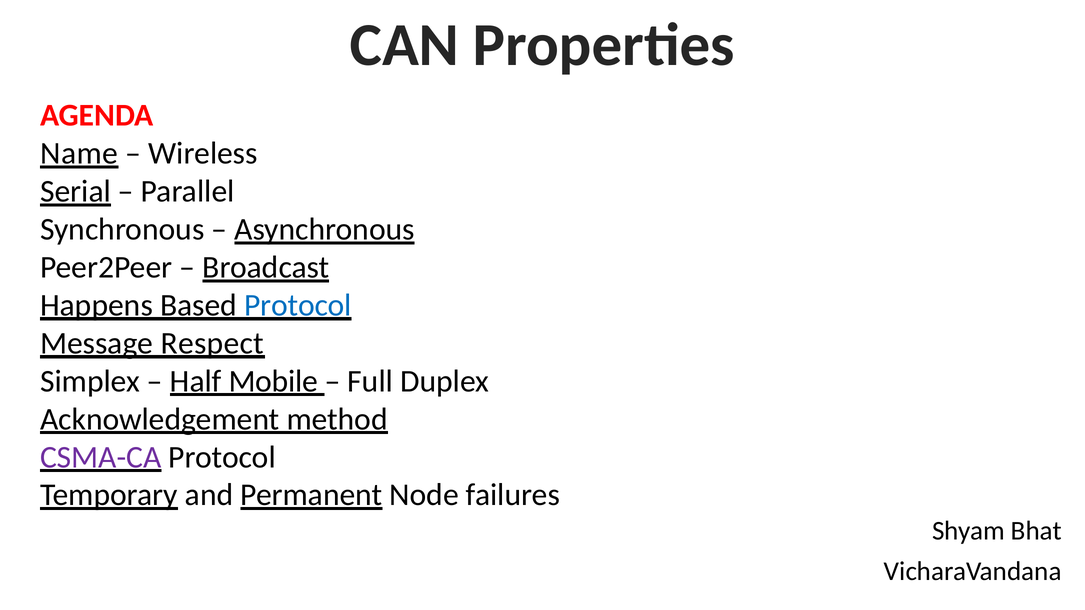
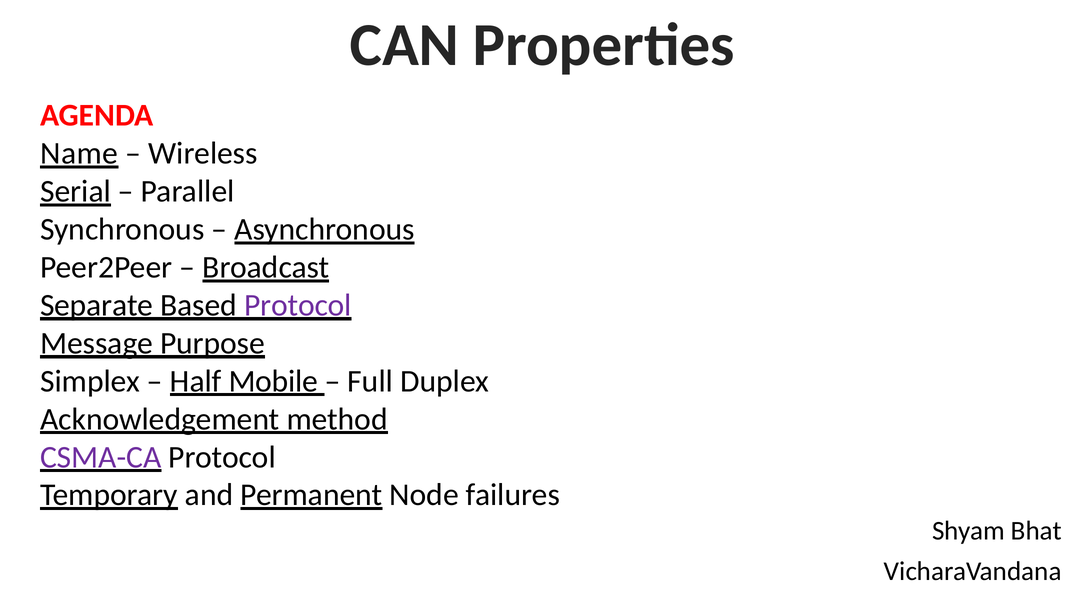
Happens: Happens -> Separate (97, 305)
Protocol colour: blue -> purple (298, 305)
Respect: Respect -> Purpose (212, 343)
